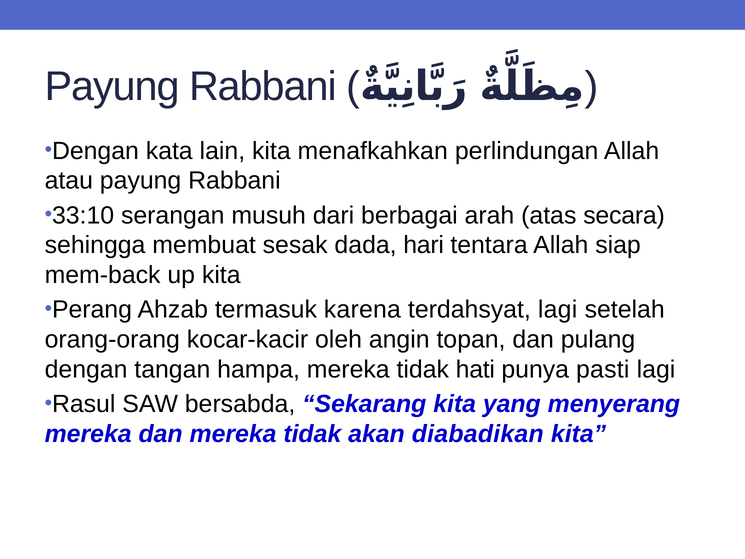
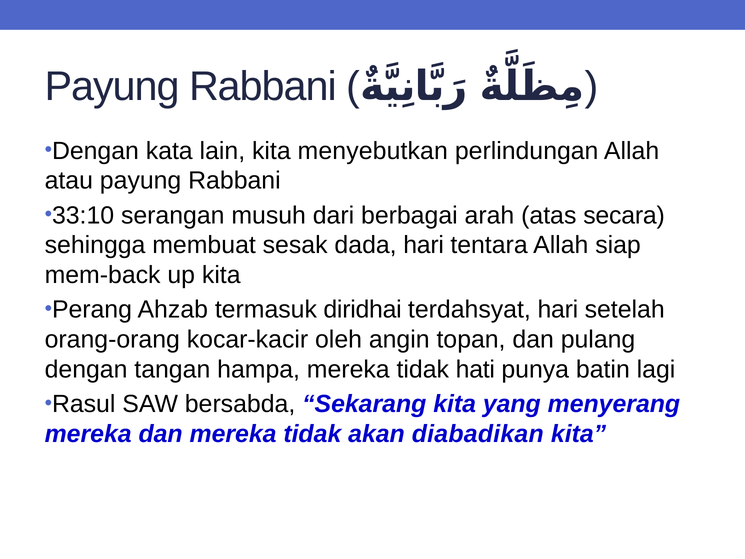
menafkahkan: menafkahkan -> menyebutkan (373, 151)
karena: karena -> diridhai (363, 310)
terdahsyat lagi: lagi -> hari (558, 310)
pasti: pasti -> batin (603, 369)
